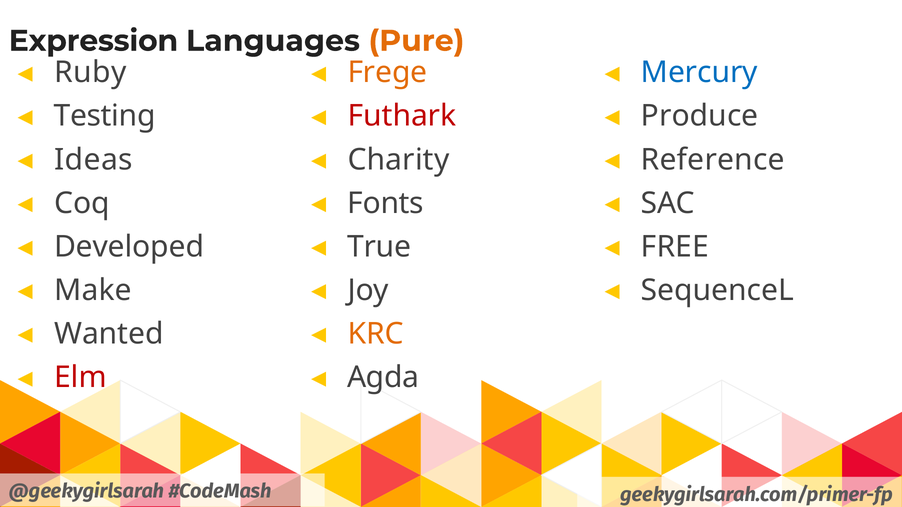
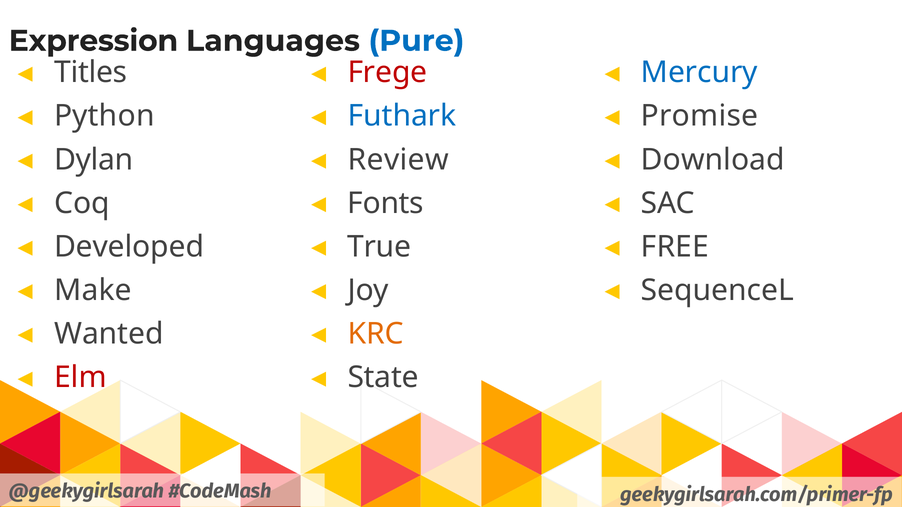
Pure colour: orange -> blue (416, 41)
Ruby: Ruby -> Titles (91, 73)
Frege colour: orange -> red (387, 73)
Testing: Testing -> Python (104, 116)
Futhark colour: red -> blue (402, 116)
Produce: Produce -> Promise (700, 116)
Ideas: Ideas -> Dylan (94, 160)
Charity: Charity -> Review (398, 160)
Reference: Reference -> Download (713, 160)
Agda: Agda -> State (383, 378)
